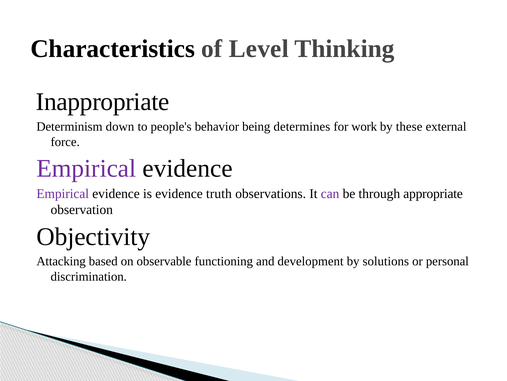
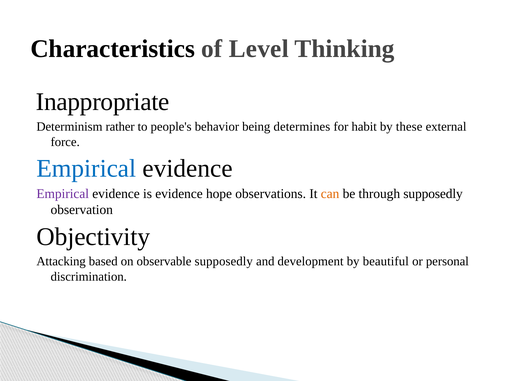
down: down -> rather (120, 126)
work: work -> habit (364, 126)
Empirical colour: purple -> blue (86, 168)
truth: truth -> hope (219, 193)
can colour: purple -> orange (330, 193)
through appropriate: appropriate -> supposedly (433, 193)
observable functioning: functioning -> supposedly (224, 261)
solutions: solutions -> beautiful (386, 261)
